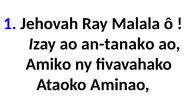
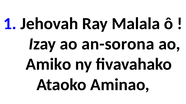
an-tanako: an-tanako -> an-sorona (118, 44)
